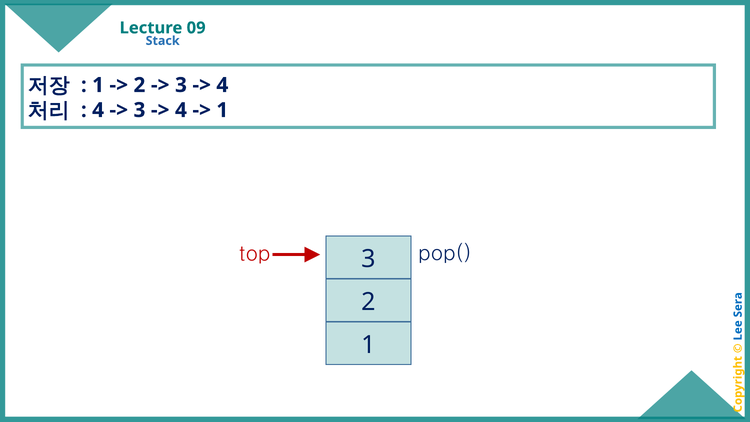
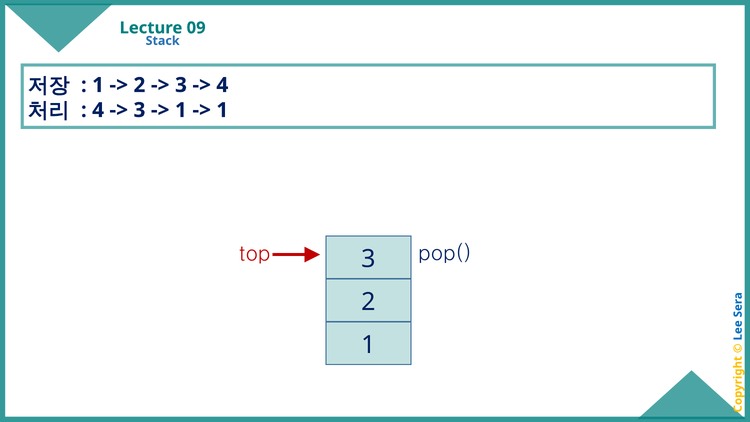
4: 4 -> 1 (181, 110)
